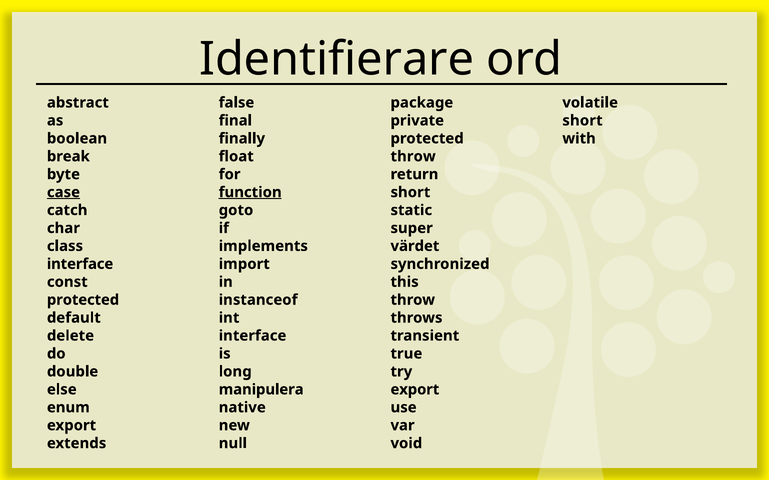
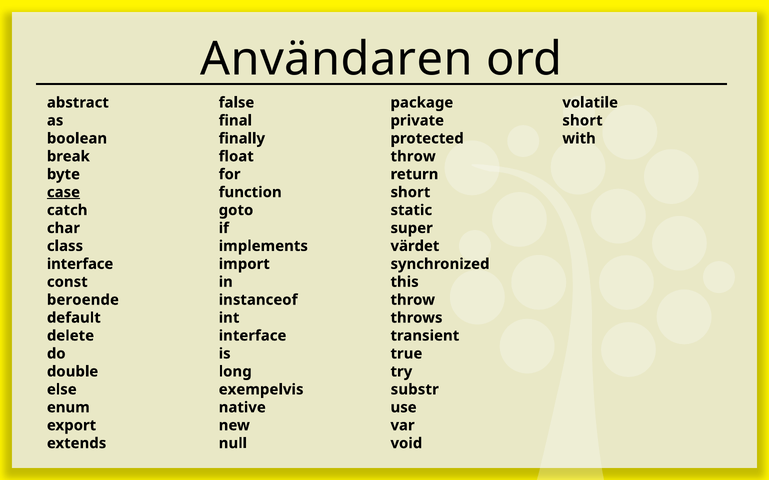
Identifierare: Identifierare -> Användaren (336, 59)
function underline: present -> none (250, 192)
protected: protected -> beroende (83, 300)
manipulera: manipulera -> exempelvis (261, 390)
export: export -> substr (415, 390)
